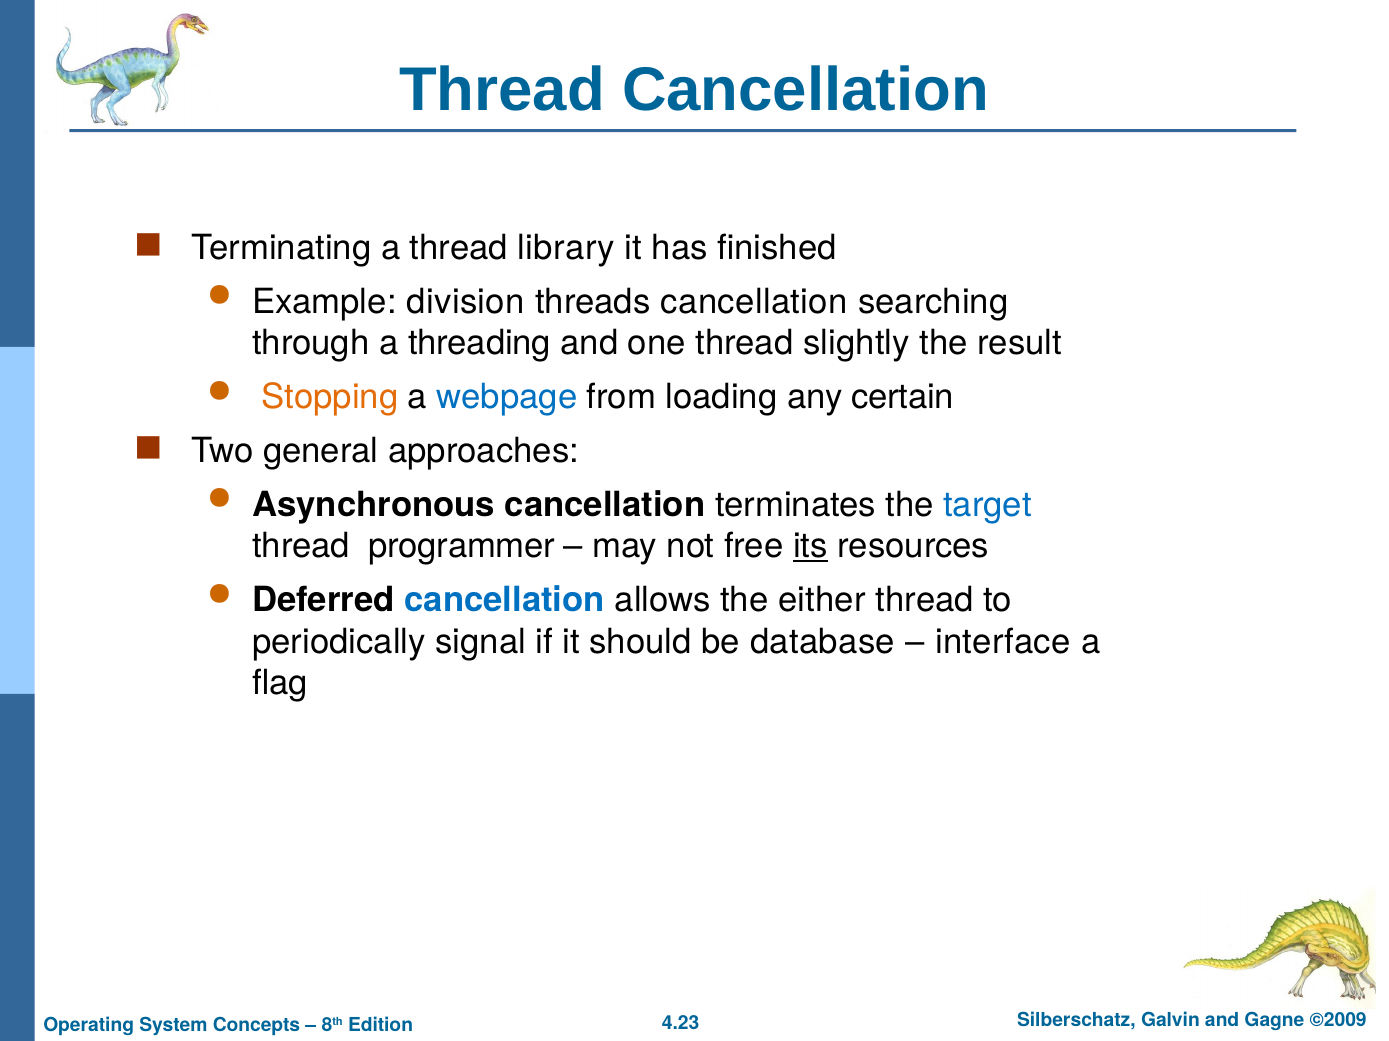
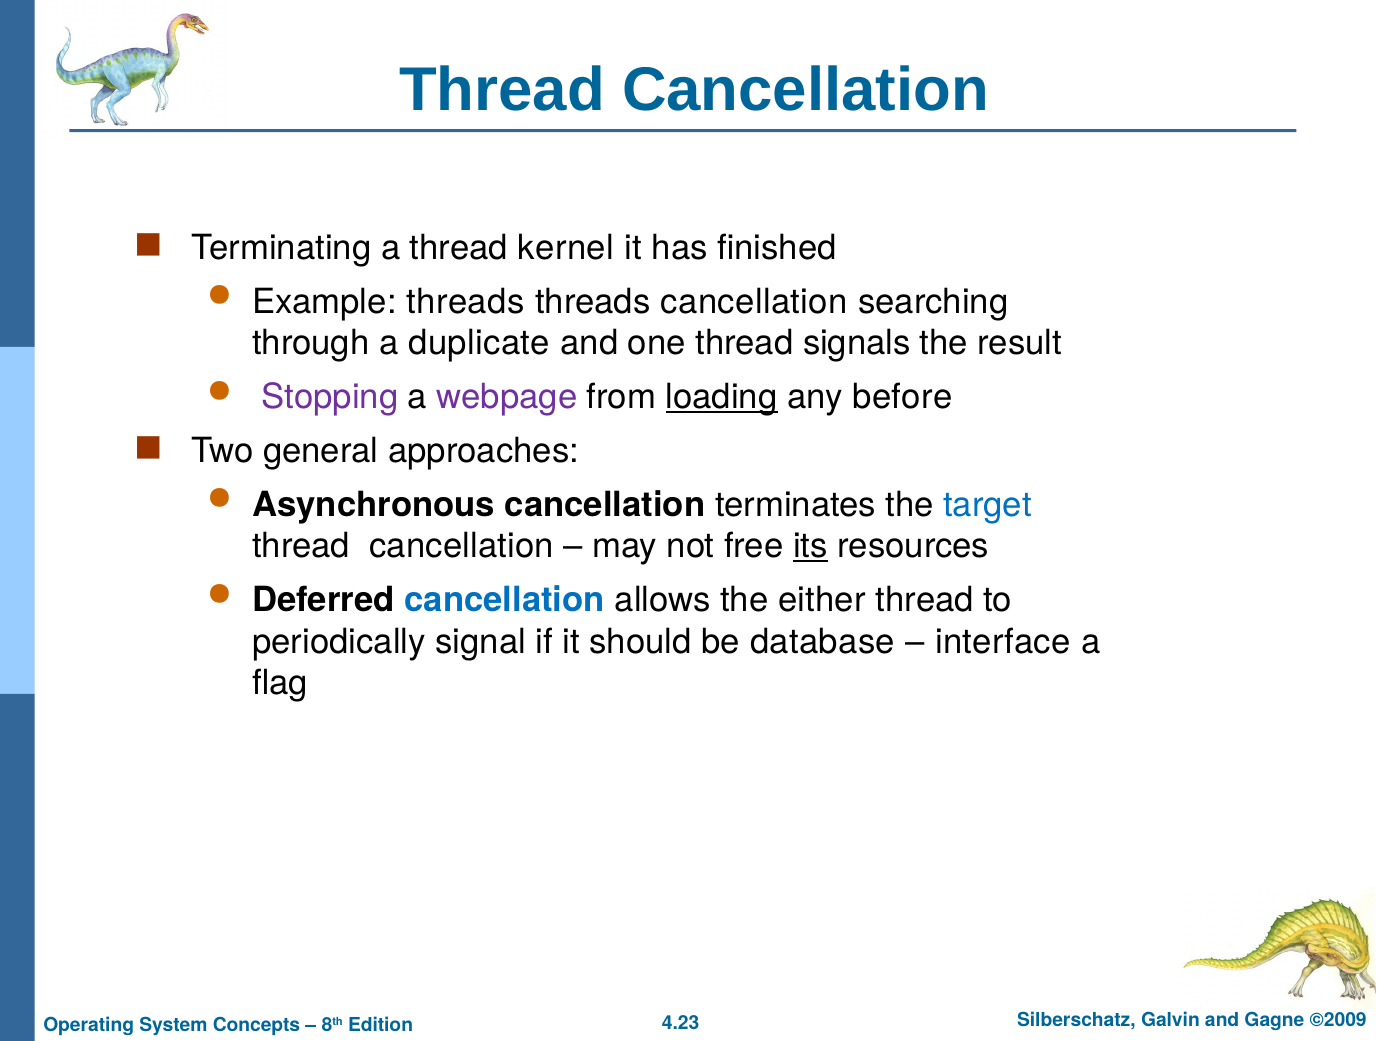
library: library -> kernel (566, 248)
Example division: division -> threads (466, 302)
threading: threading -> duplicate (479, 344)
slightly: slightly -> signals (857, 344)
Stopping colour: orange -> purple (330, 397)
webpage colour: blue -> purple (507, 397)
loading underline: none -> present (722, 397)
certain: certain -> before (902, 397)
programmer: programmer -> cancellation (462, 547)
